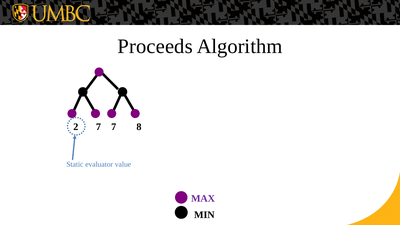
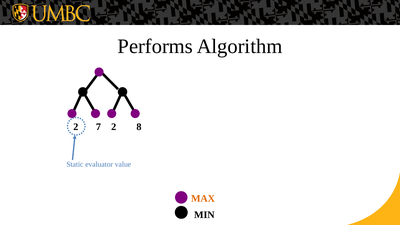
Proceeds: Proceeds -> Performs (155, 46)
7 7: 7 -> 2 (114, 127)
MAX colour: purple -> orange (203, 199)
